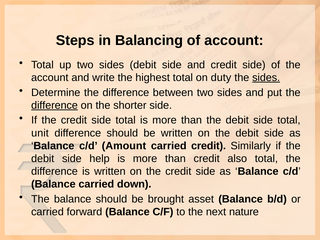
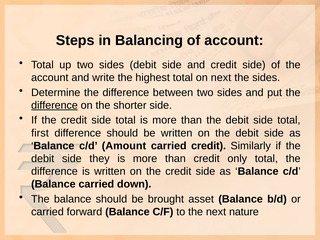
on duty: duty -> next (221, 78)
sides underline: present -> none (266, 78)
unit: unit -> first (40, 133)
help: help -> they (100, 159)
also: also -> only (237, 159)
